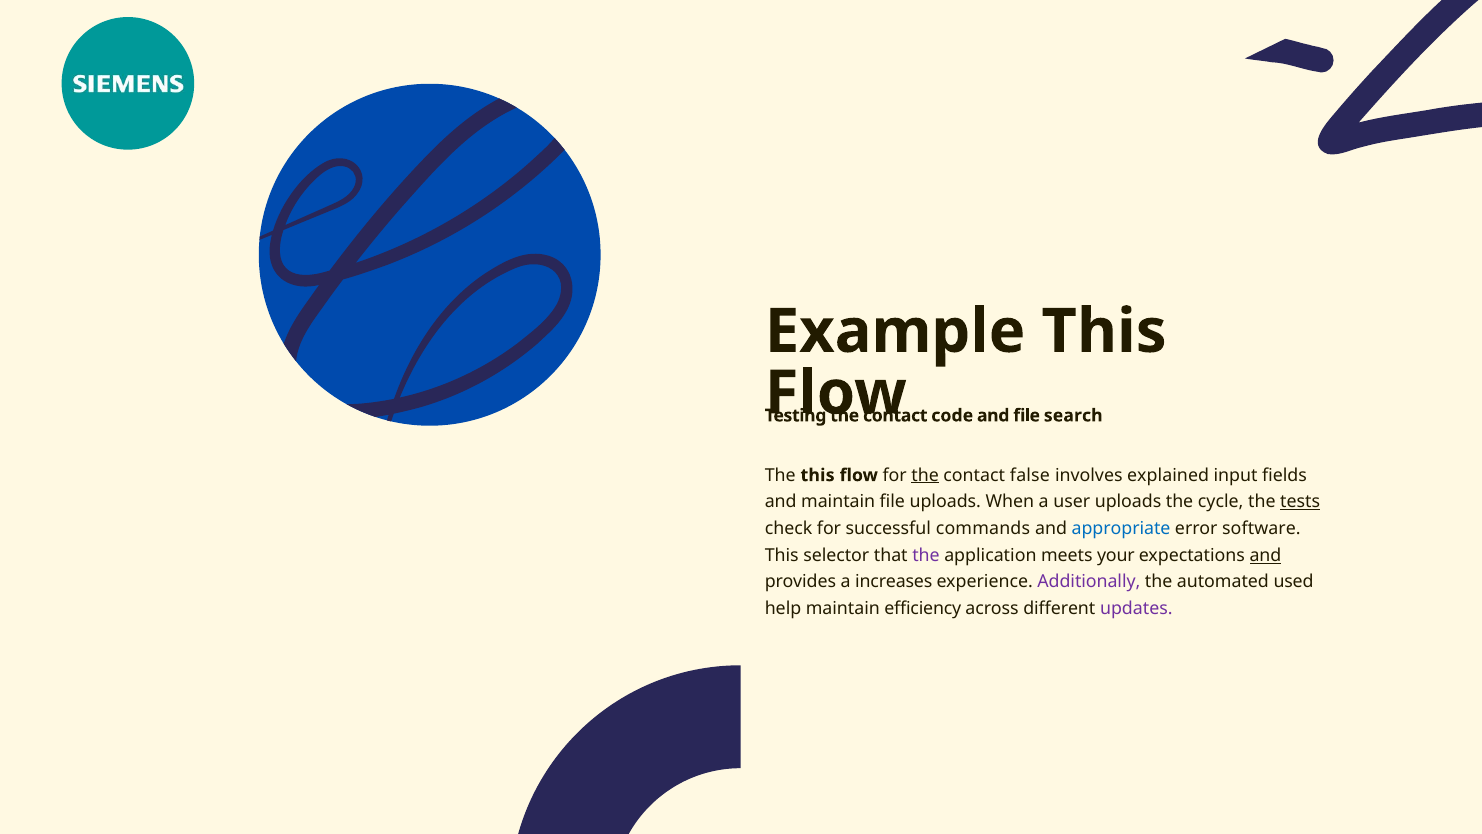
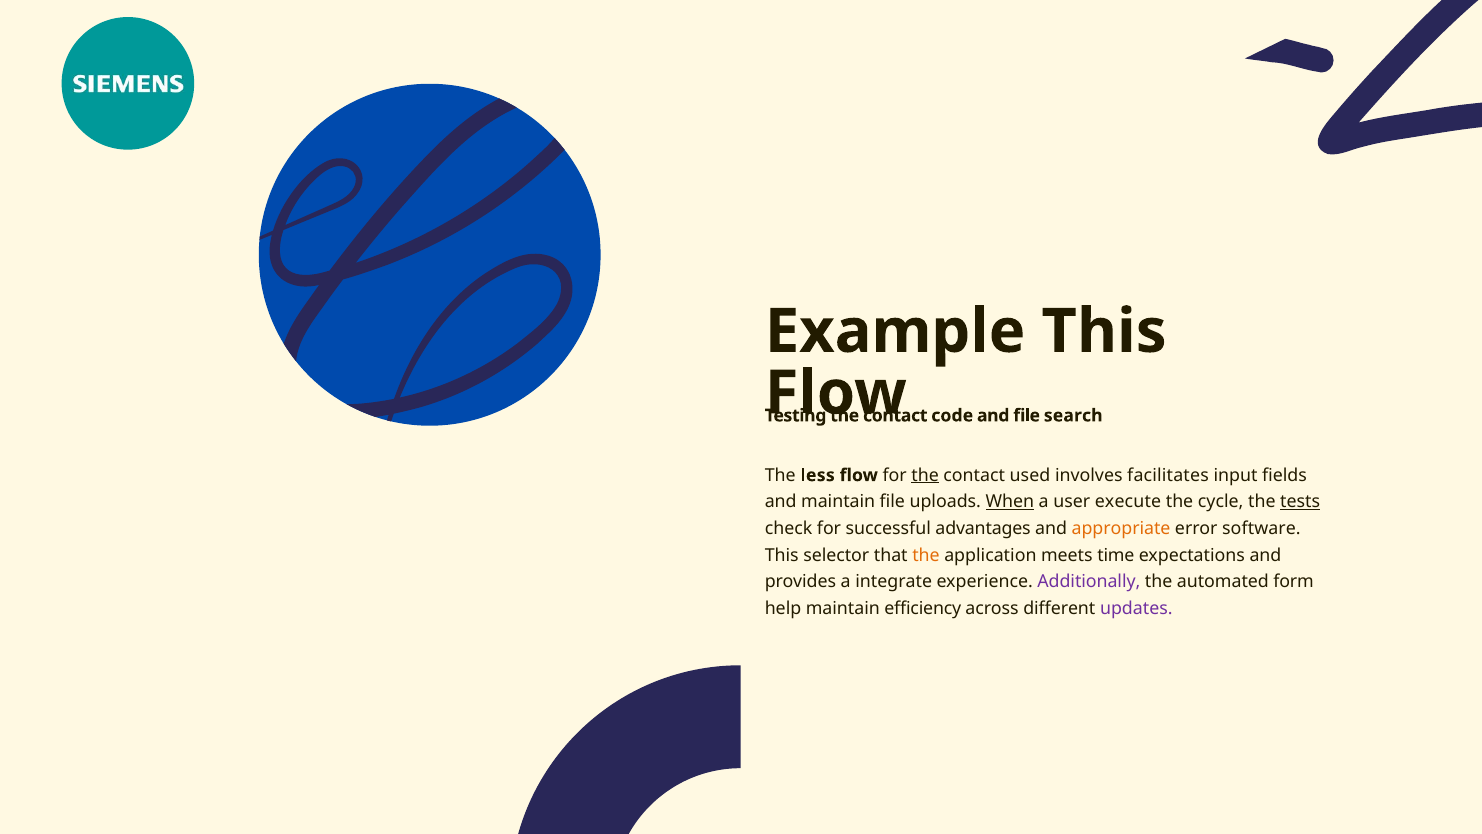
The this: this -> less (818, 475)
false: false -> used (1030, 475)
explained: explained -> facilitates (1168, 475)
When underline: none -> present (1010, 502)
user uploads: uploads -> execute (1128, 502)
commands: commands -> advantages (983, 528)
appropriate colour: blue -> orange (1121, 528)
the colour: purple -> orange (926, 555)
your: your -> time (1116, 555)
and underline: present -> none (1265, 555)
increases: increases -> integrate (894, 582)
used: used -> form (1294, 582)
